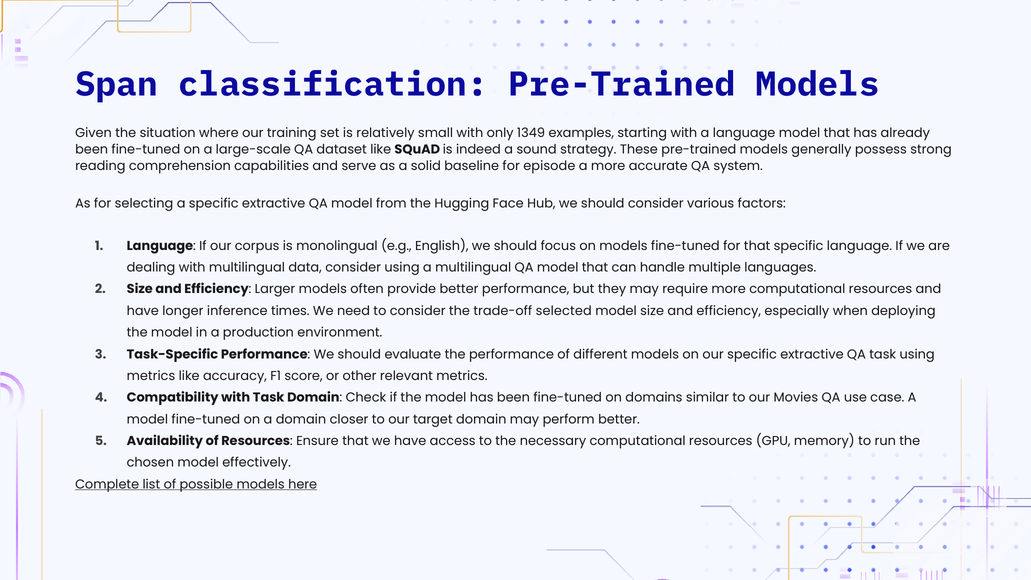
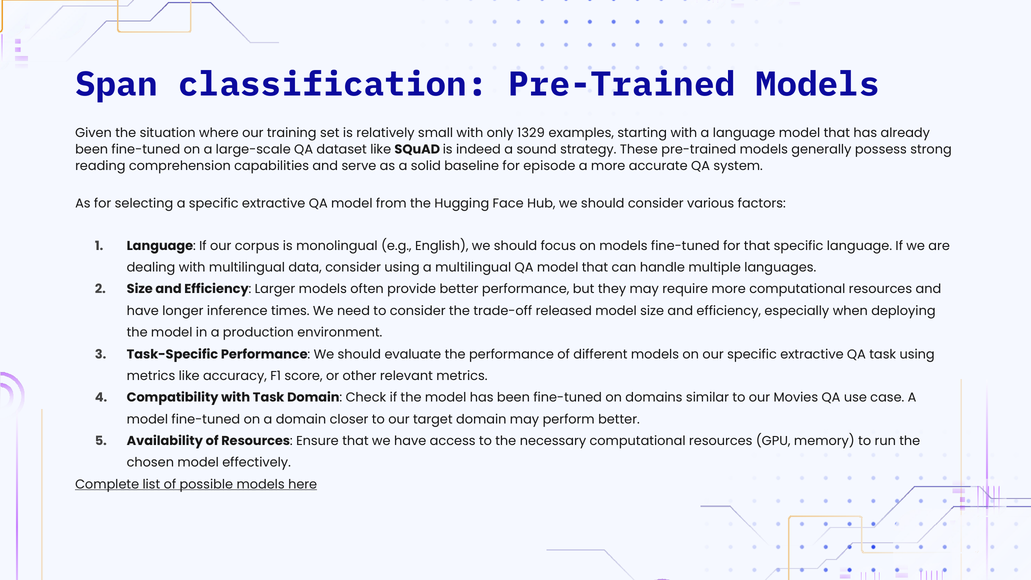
1349: 1349 -> 1329 (531, 133)
selected: selected -> released (564, 311)
